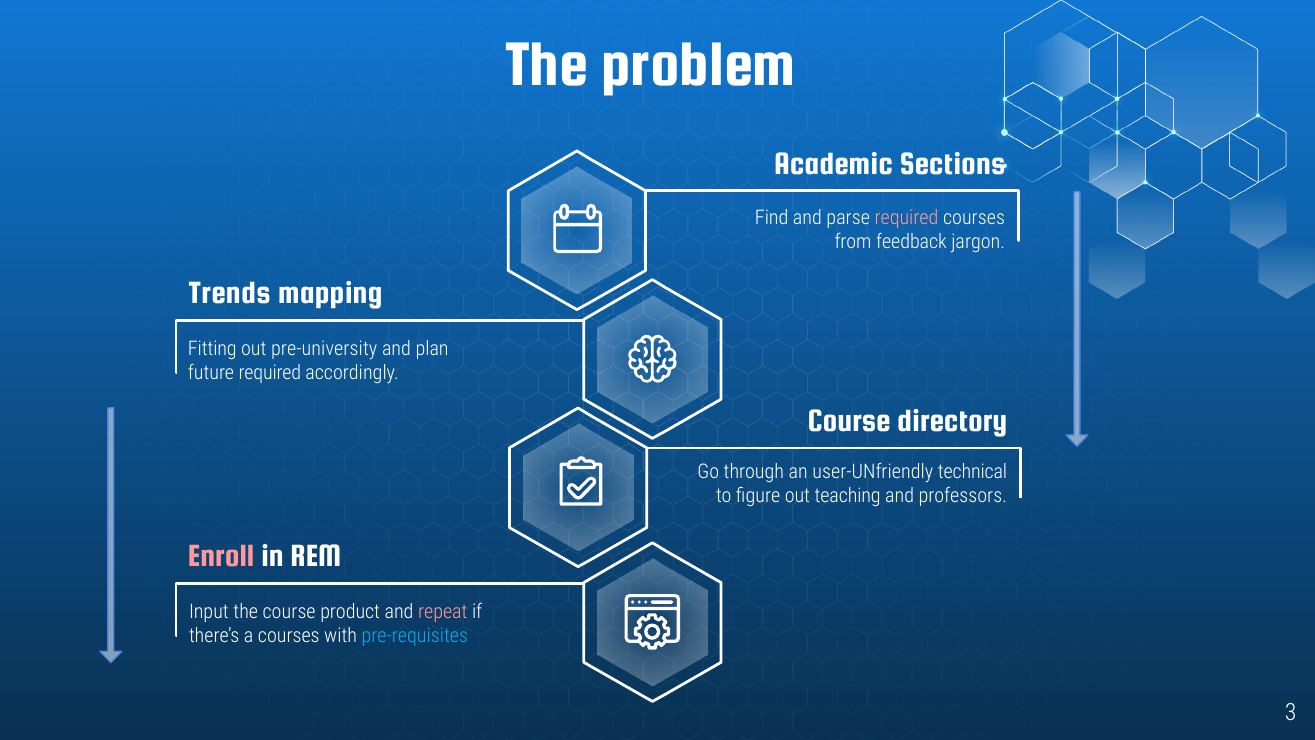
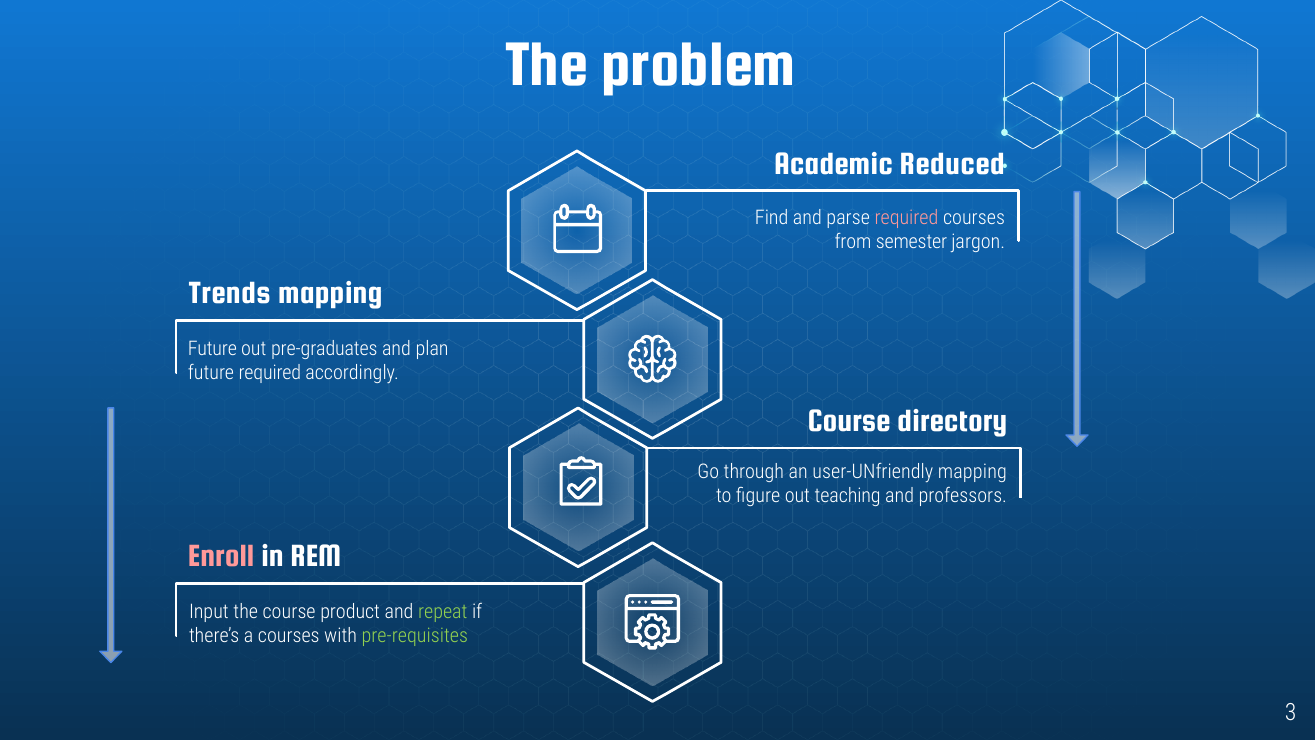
Sections: Sections -> Reduced (952, 164)
feedback: feedback -> semester (912, 242)
Fitting: Fitting -> Future (212, 348)
pre-university: pre-university -> pre-graduates (324, 348)
user-UNfriendly technical: technical -> mapping (972, 472)
repeat colour: pink -> light green (443, 611)
pre-requisites colour: light blue -> light green (415, 636)
